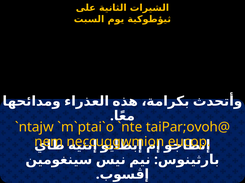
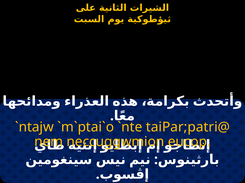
taiPar;ovoh@: taiPar;ovoh@ -> taiPar;patri@ (188, 128)
